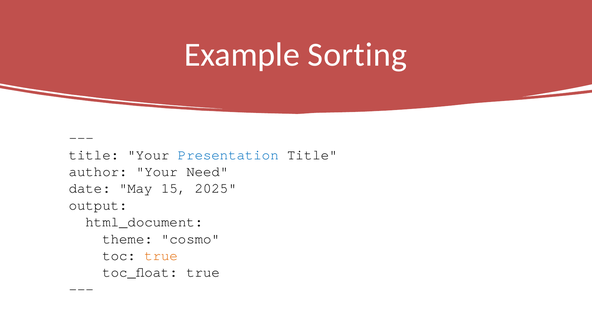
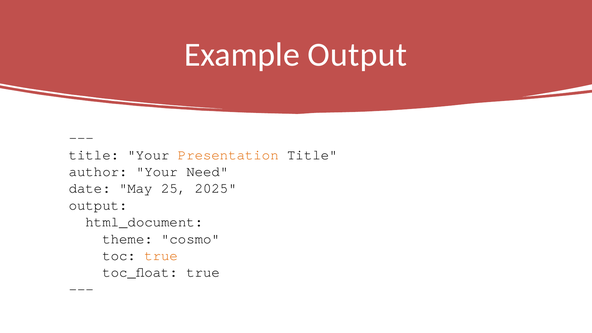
Example Sorting: Sorting -> Output (357, 55)
Presentation colour: blue -> orange (228, 155)
15: 15 -> 25 (174, 188)
